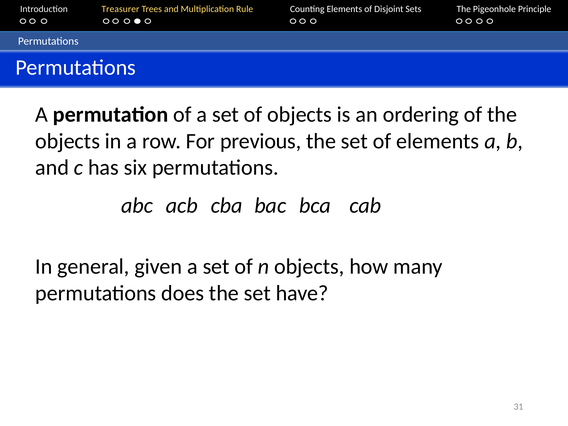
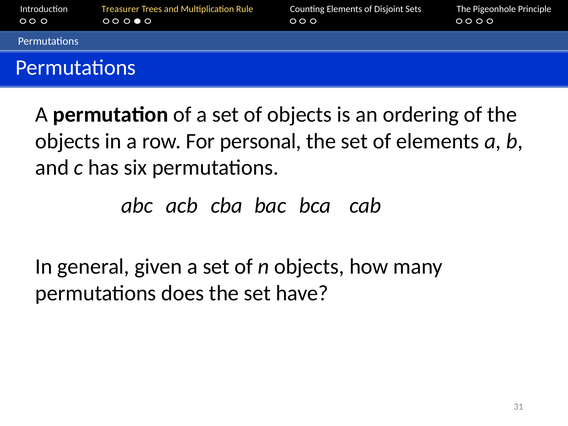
previous: previous -> personal (261, 141)
